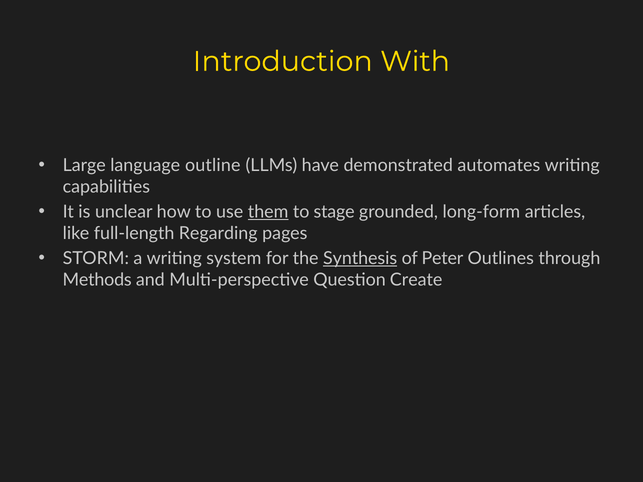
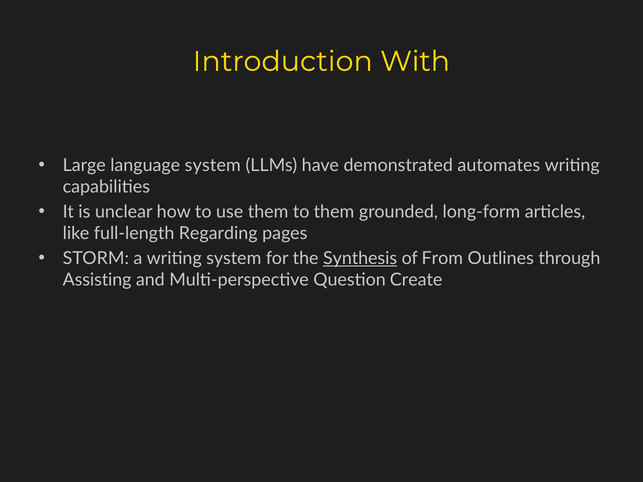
language outline: outline -> system (213, 166)
them underline: present -> none (268, 212)
to stage: stage -> them (334, 212)
Peter: Peter -> From (442, 258)
Methods: Methods -> Assisting (97, 280)
